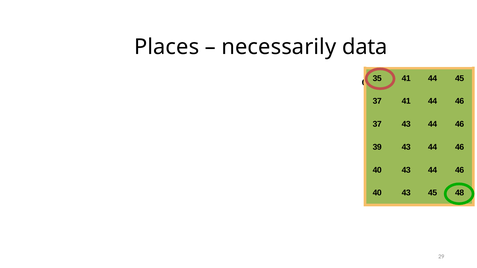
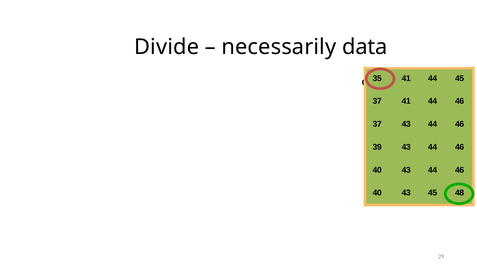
Places: Places -> Divide (167, 47)
